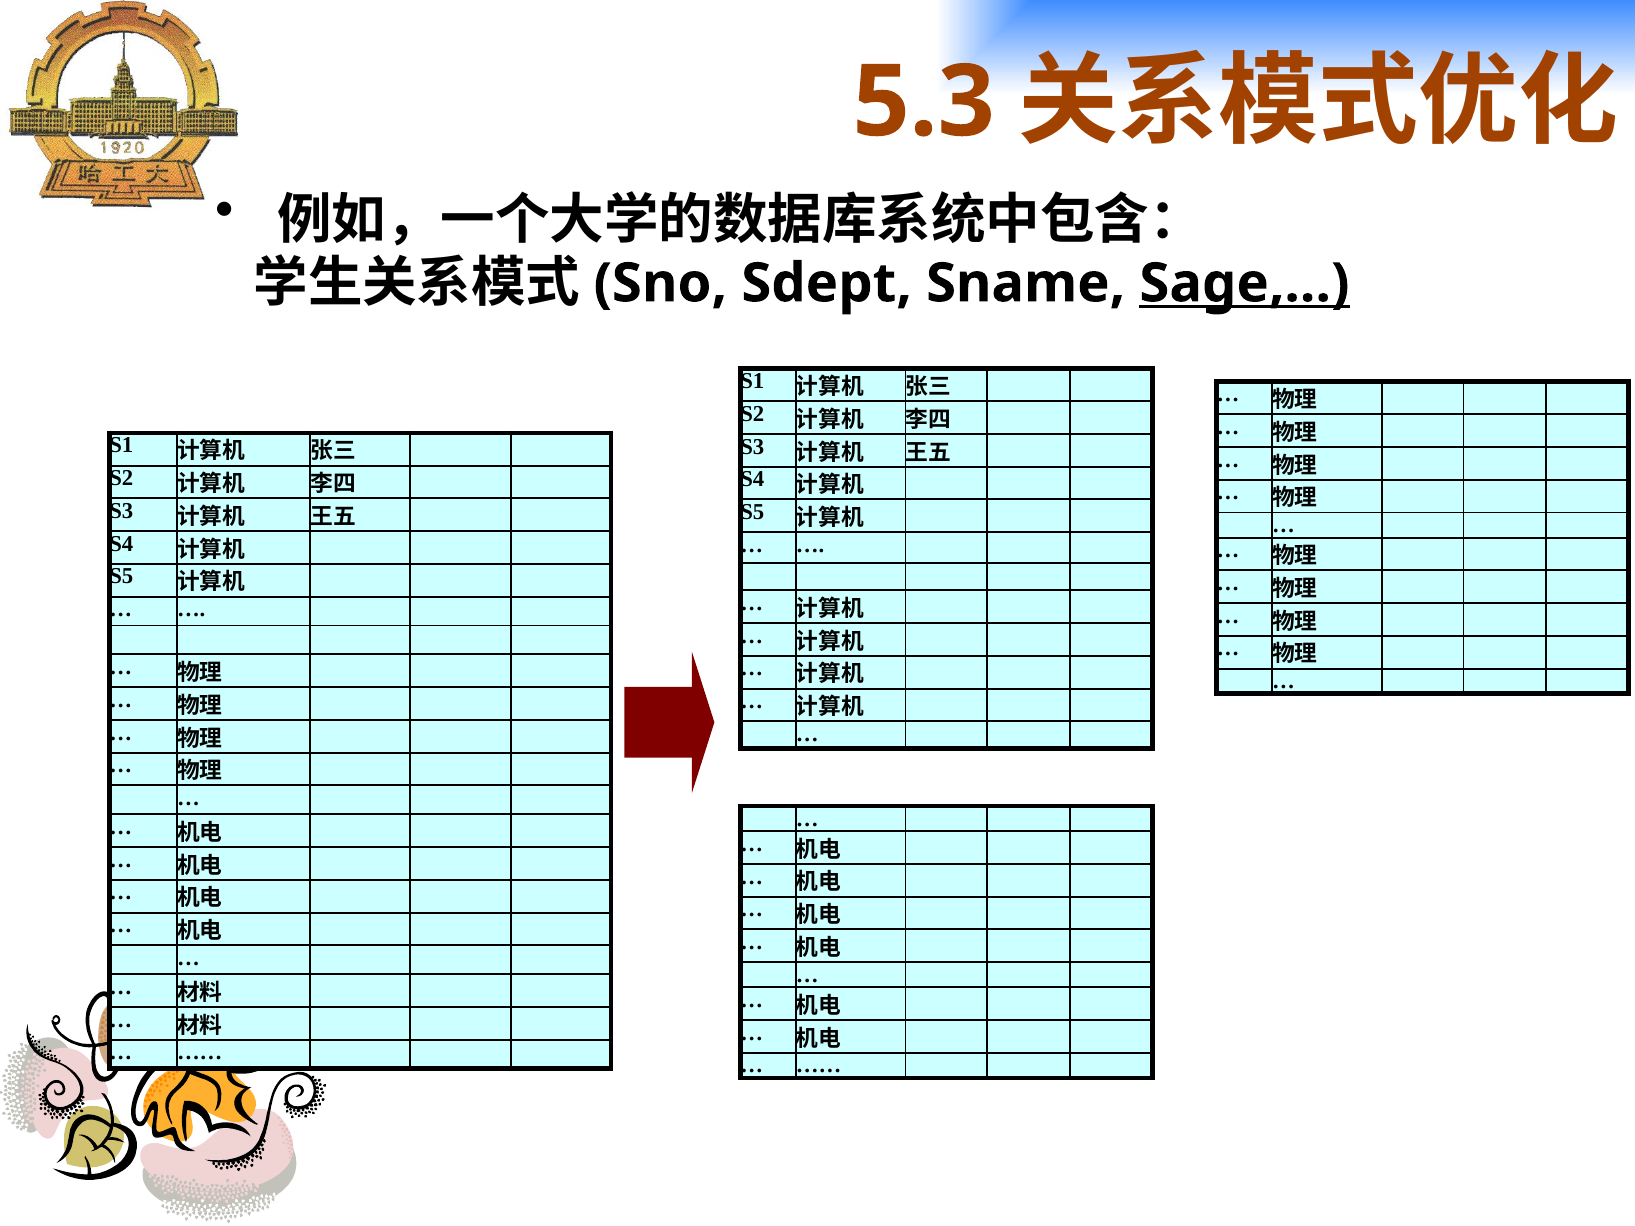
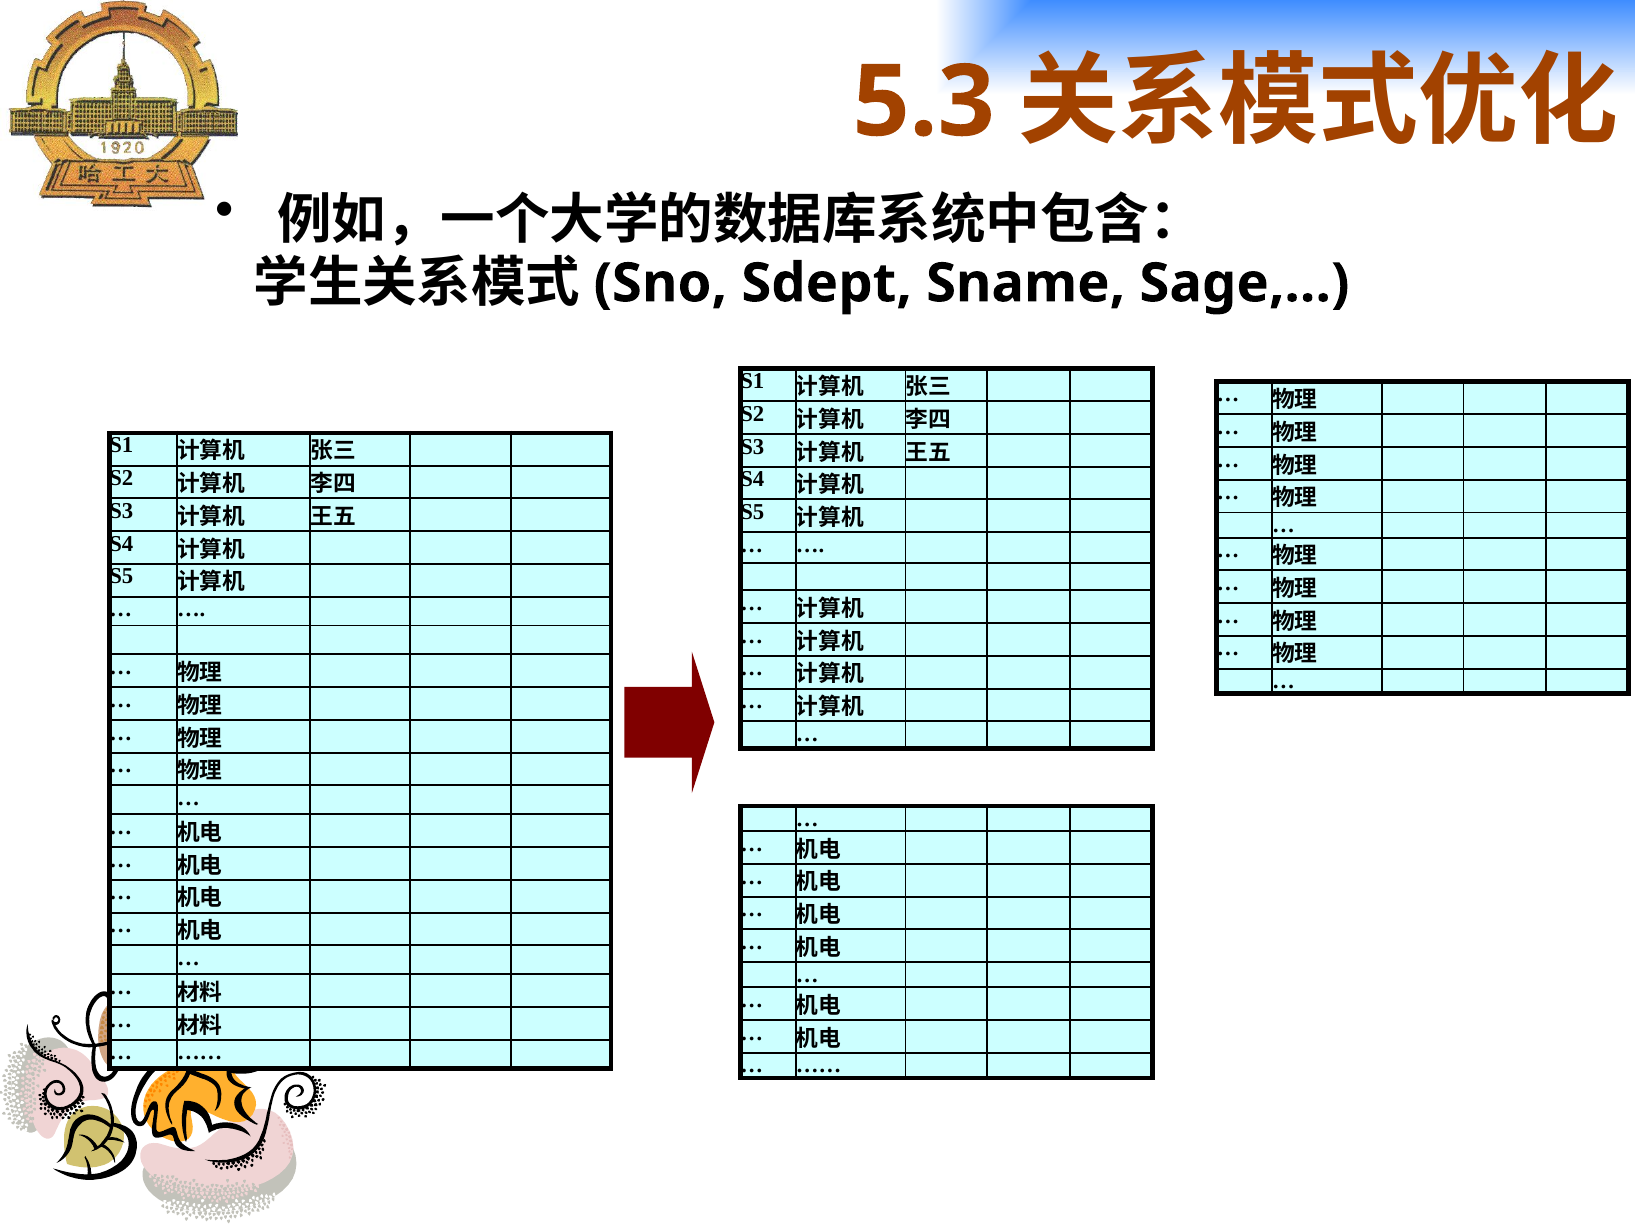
Sage,… underline: present -> none (1244, 283)
